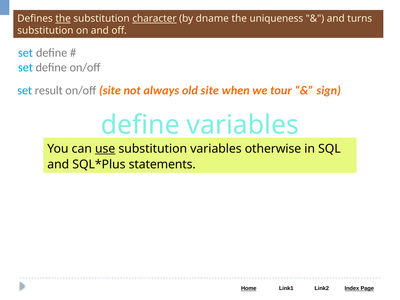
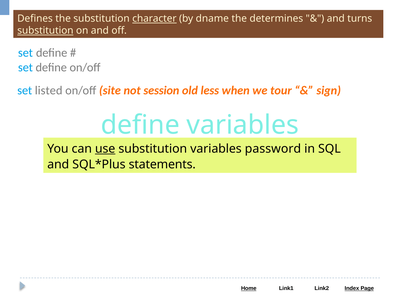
the underline: present -> none (63, 19)
uniqueness: uniqueness -> determines (276, 19)
substitution underline: none -> present (45, 31)
result: result -> listed (49, 90)
always: always -> session (161, 90)
old site: site -> less (210, 90)
otherwise: otherwise -> password (273, 149)
